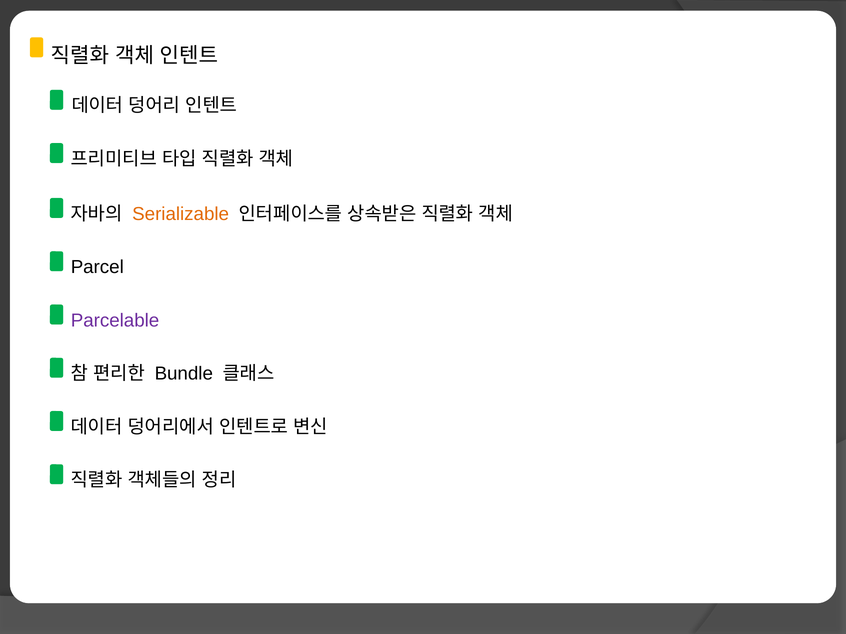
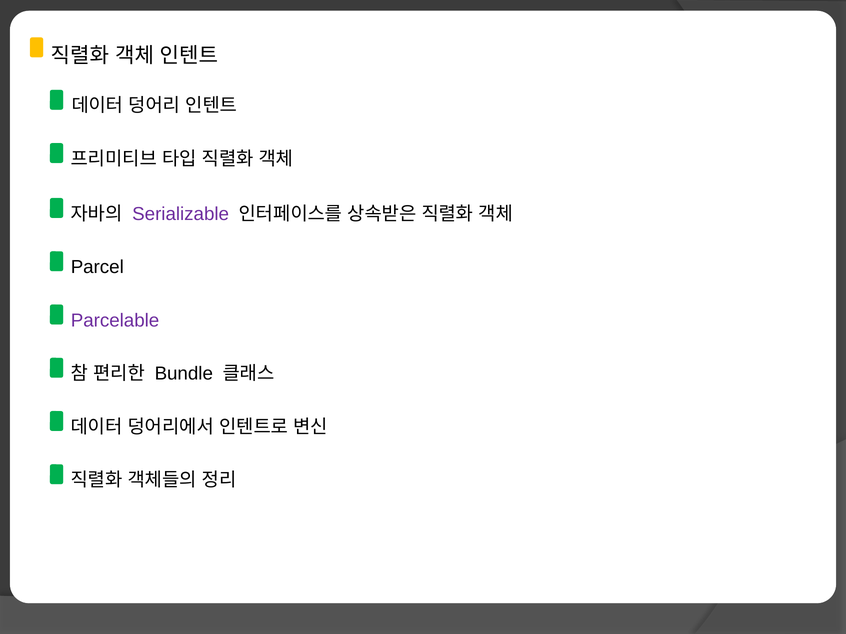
Serializable colour: orange -> purple (181, 214)
